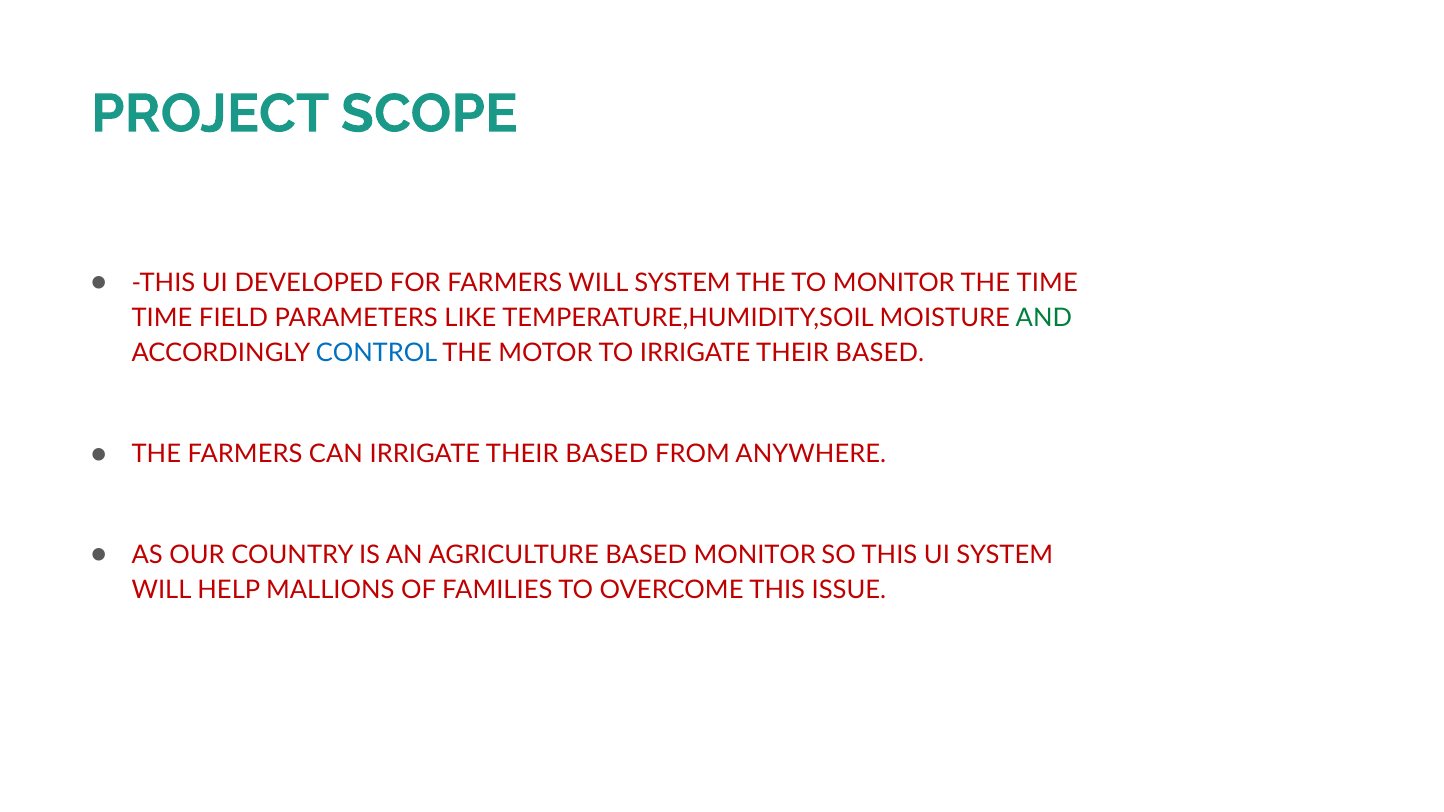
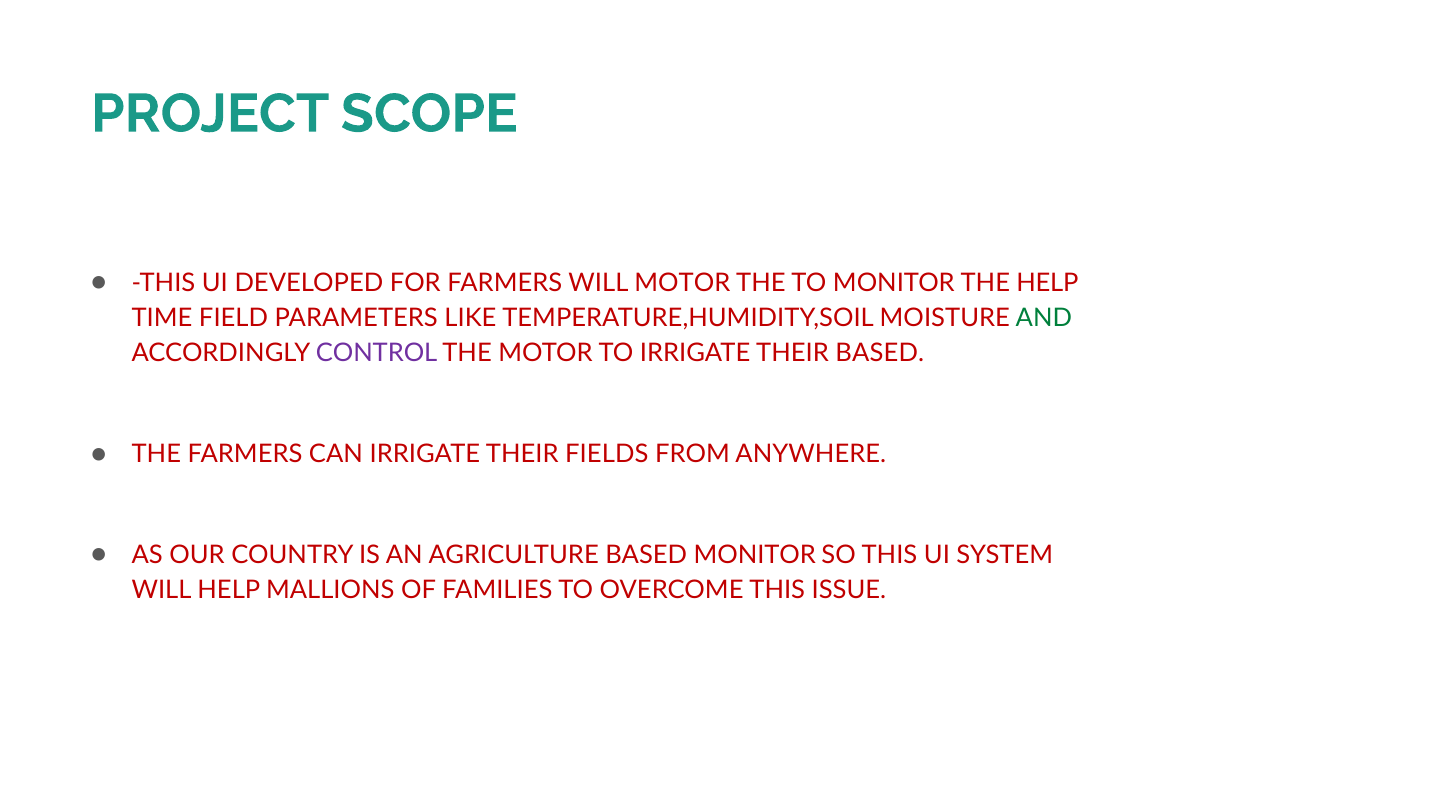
WILL SYSTEM: SYSTEM -> MOTOR (682, 283)
THE TIME: TIME -> HELP (1047, 283)
CONTROL colour: blue -> purple (377, 354)
CAN IRRIGATE THEIR BASED: BASED -> FIELDS (607, 454)
